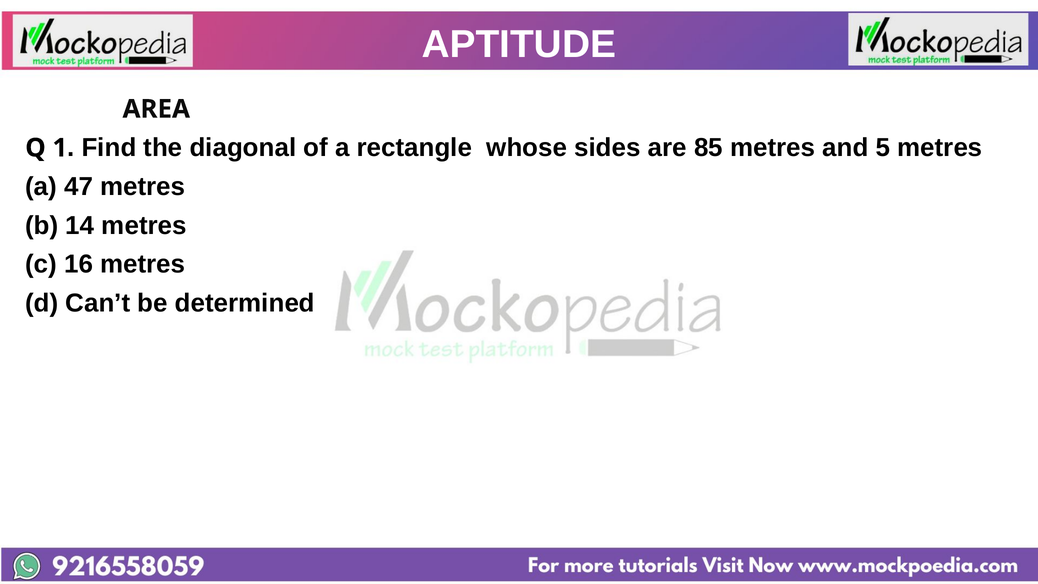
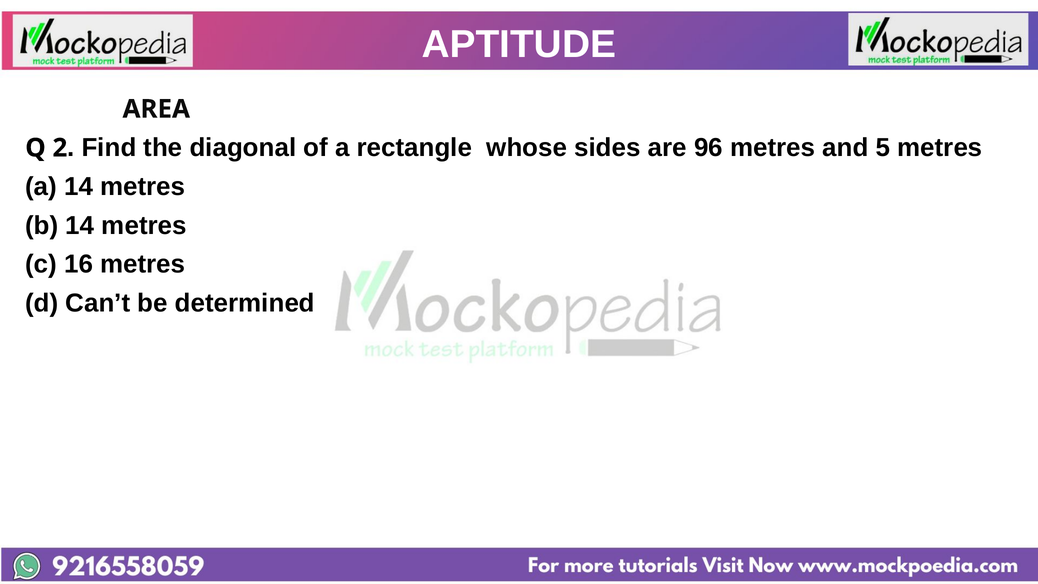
1: 1 -> 2 (60, 148)
85: 85 -> 96 (708, 148)
a 47: 47 -> 14 (79, 187)
